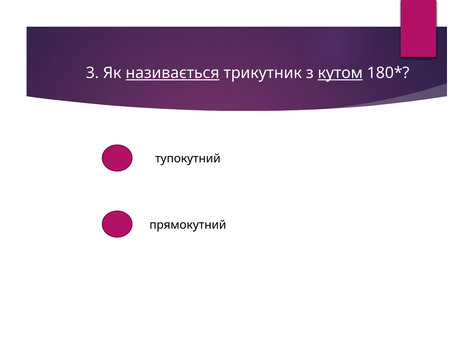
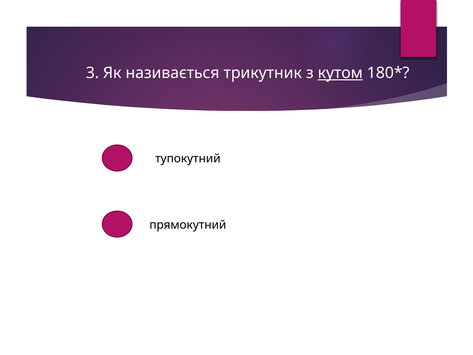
називається underline: present -> none (173, 73)
